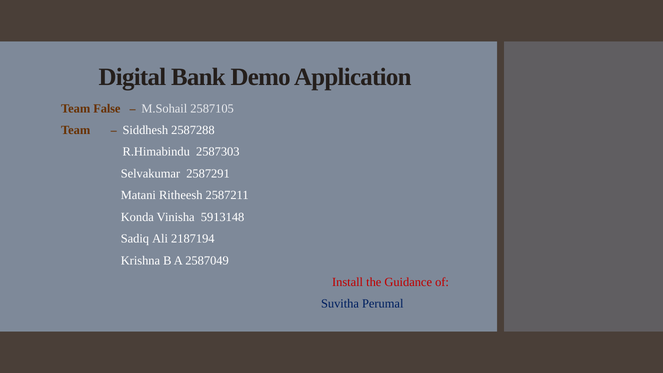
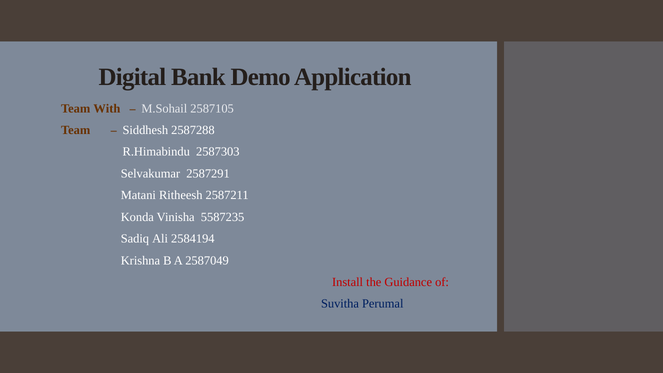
False: False -> With (107, 108)
5913148: 5913148 -> 5587235 (223, 217)
2187194: 2187194 -> 2584194 (193, 239)
